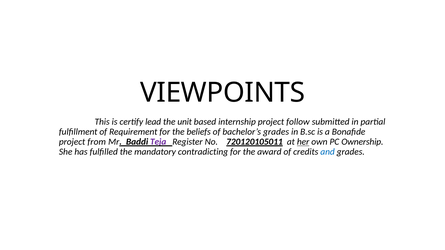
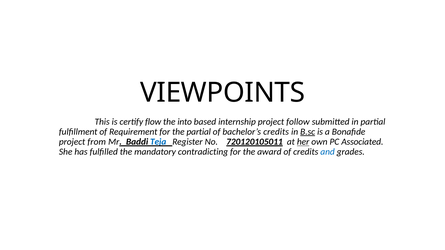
lead: lead -> flow (153, 122)
unit: unit -> into (185, 122)
the beliefs: beliefs -> partial (199, 132)
bachelor’s grades: grades -> credits (276, 132)
B.sc underline: none -> present (308, 132)
Teja colour: purple -> blue (158, 142)
Ownership: Ownership -> Associated (362, 142)
